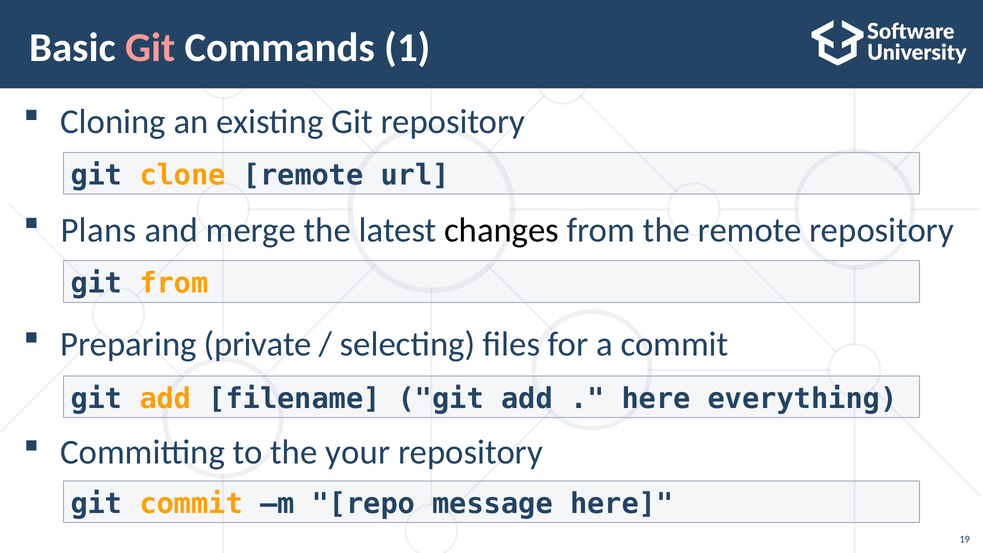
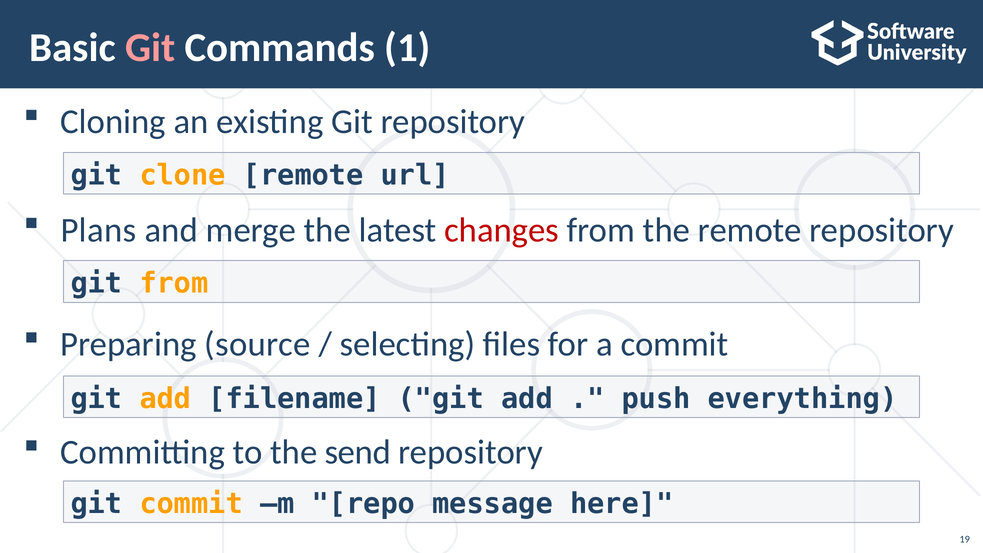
changes colour: black -> red (502, 230)
private: private -> source (258, 344)
here: here -> push (656, 399)
your: your -> send (358, 452)
